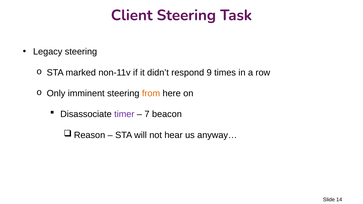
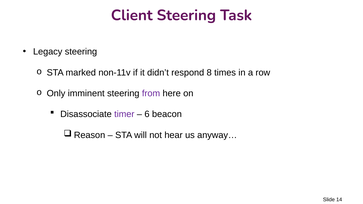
9: 9 -> 8 (209, 73)
from colour: orange -> purple (151, 93)
7: 7 -> 6 (147, 114)
